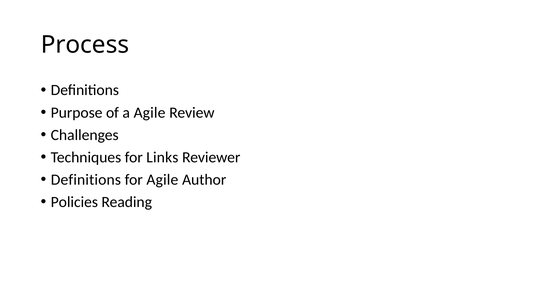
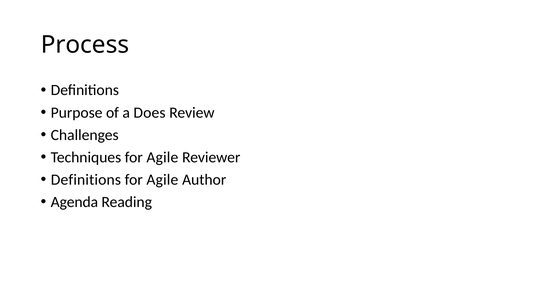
a Agile: Agile -> Does (149, 113)
Techniques for Links: Links -> Agile (162, 157)
Policies: Policies -> Agenda (74, 202)
